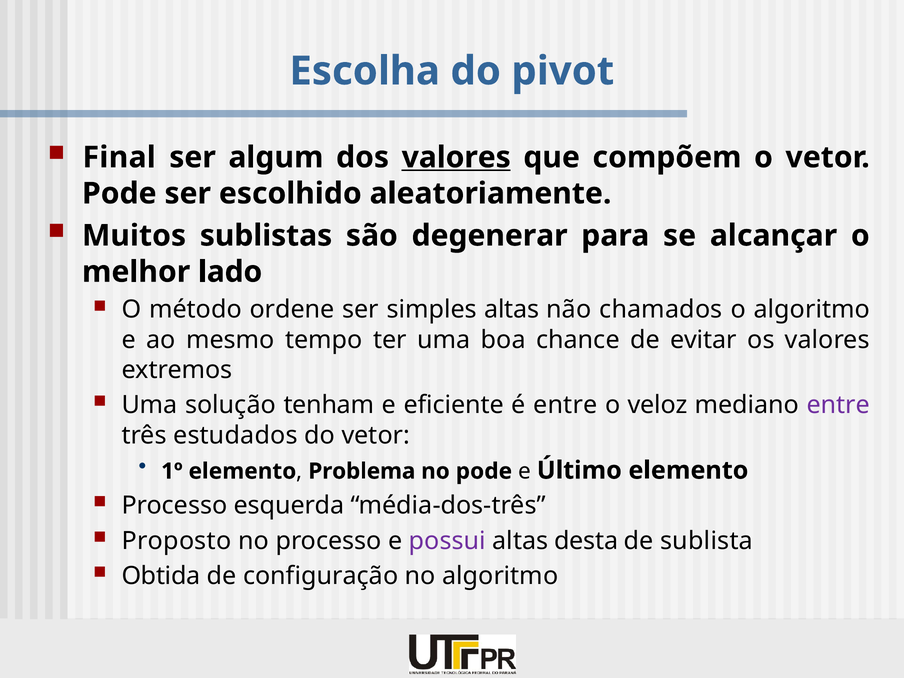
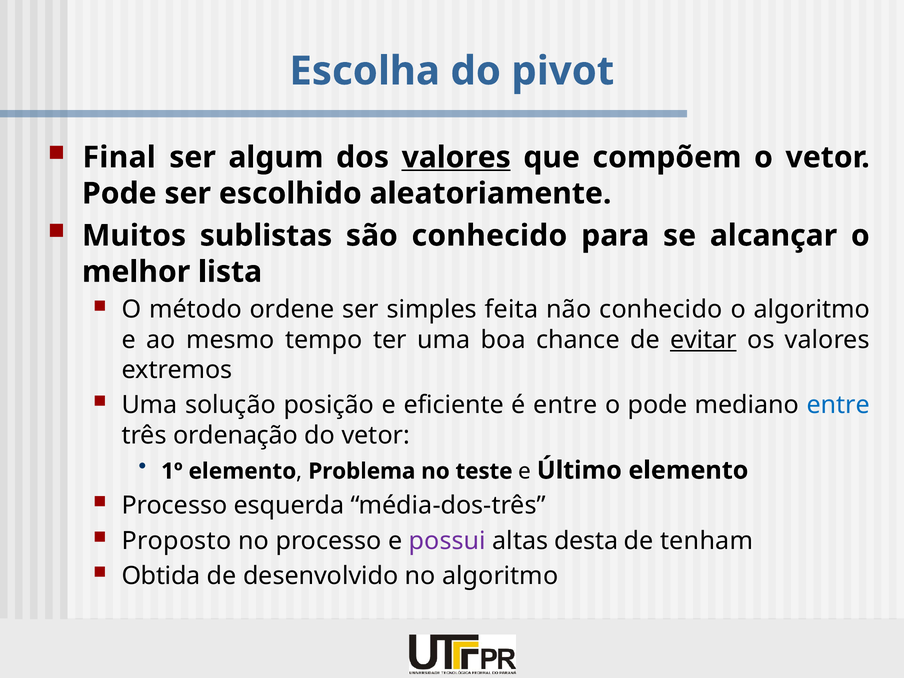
são degenerar: degenerar -> conhecido (489, 236)
lado: lado -> lista (230, 272)
simples altas: altas -> feita (511, 310)
não chamados: chamados -> conhecido (661, 310)
evitar underline: none -> present (703, 340)
tenham: tenham -> posição (329, 405)
o veloz: veloz -> pode (658, 405)
entre colour: purple -> blue (838, 405)
estudados: estudados -> ordenação (236, 435)
no pode: pode -> teste (484, 471)
sublista: sublista -> tenham (707, 541)
configuração: configuração -> desenvolvido (321, 576)
